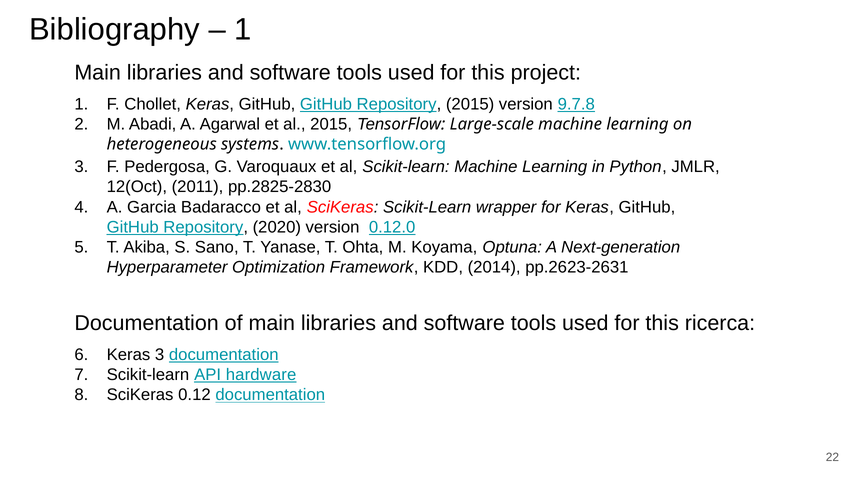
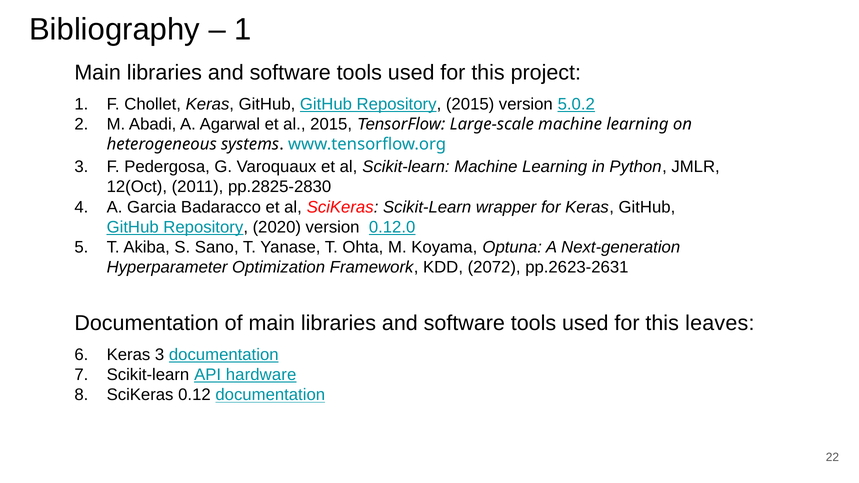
9.7.8: 9.7.8 -> 5.0.2 (576, 104)
2014: 2014 -> 2072 (494, 267)
ricerca: ricerca -> leaves (720, 323)
